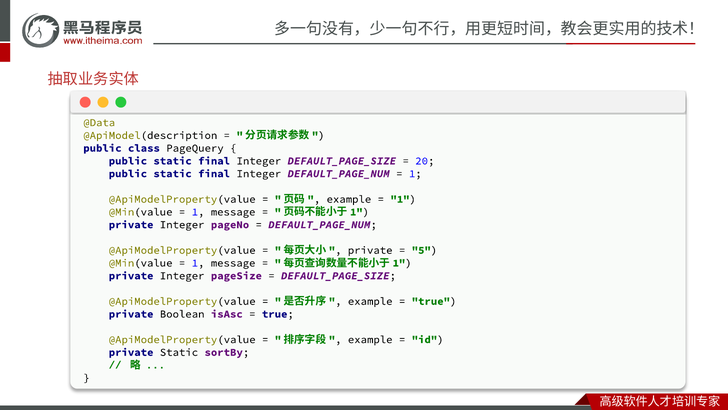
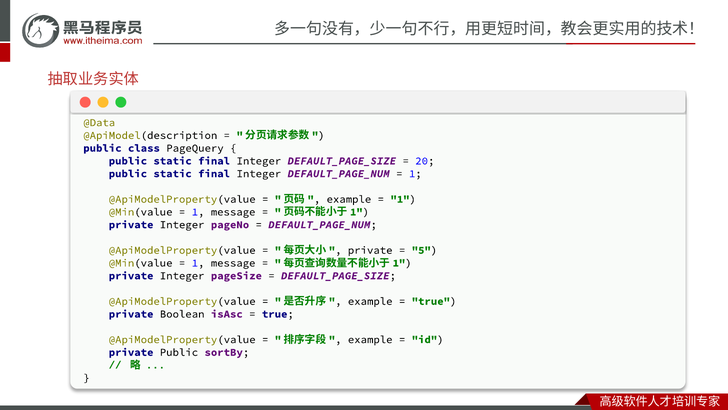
private Static: Static -> Public (179, 352)
